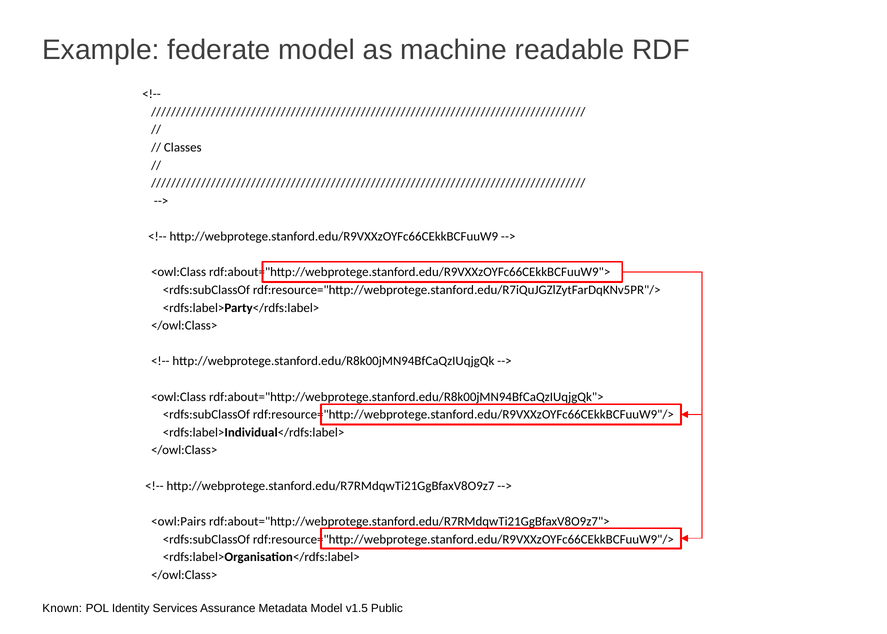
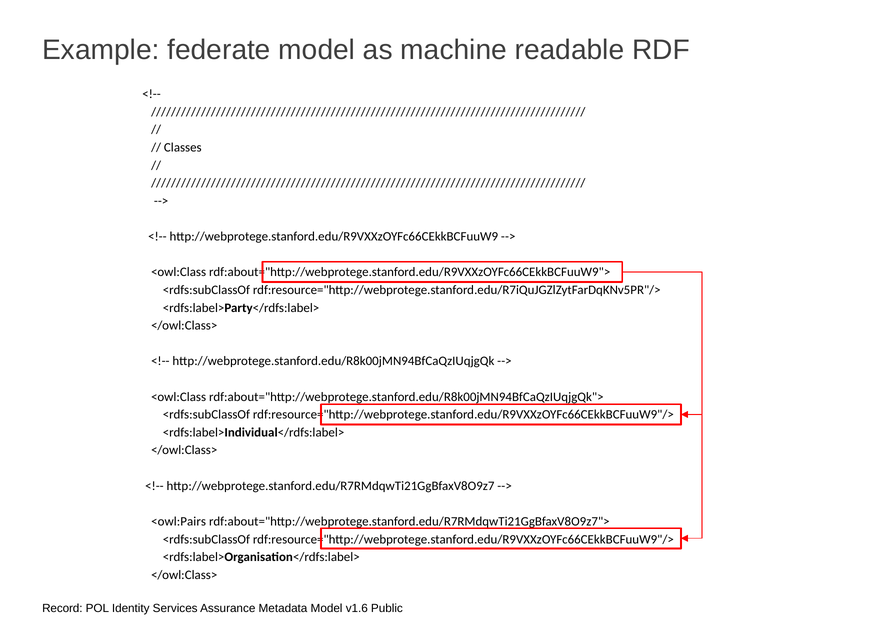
Known: Known -> Record (62, 608)
v1.5: v1.5 -> v1.6 (357, 608)
